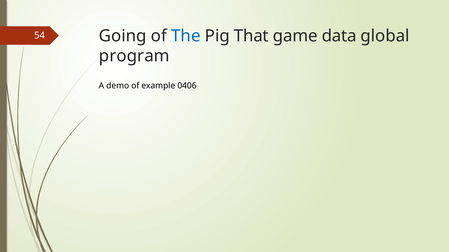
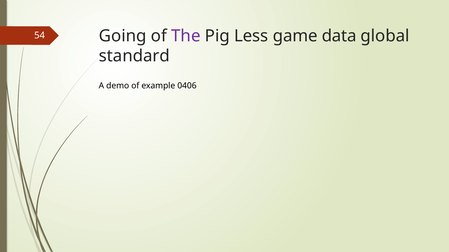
The colour: blue -> purple (186, 36)
That: That -> Less (251, 36)
program: program -> standard (134, 56)
